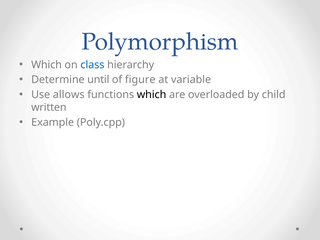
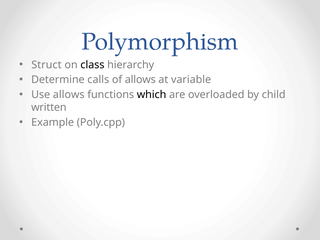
Which: Which -> Struct (46, 65)
class colour: blue -> black (92, 65)
until: until -> calls (98, 80)
of figure: figure -> allows (140, 80)
